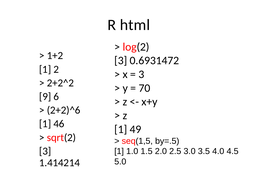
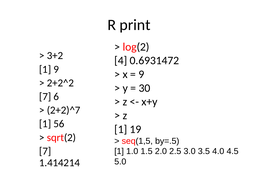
html: html -> print (135, 25)
1+2: 1+2 -> 3+2 (55, 56)
3: 3 -> 4 (121, 61)
1 2: 2 -> 9 (56, 69)
3: 3 -> 9 (141, 75)
70: 70 -> 30 (145, 88)
9: 9 -> 7 (45, 97)
2+2)^6: 2+2)^6 -> 2+2)^7 (64, 110)
46: 46 -> 56 (59, 124)
49: 49 -> 19 (136, 130)
3: 3 -> 7 (45, 151)
